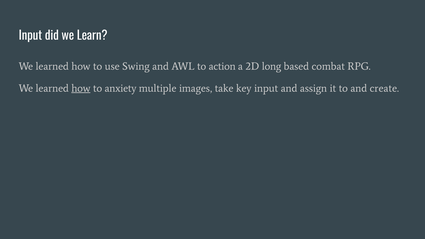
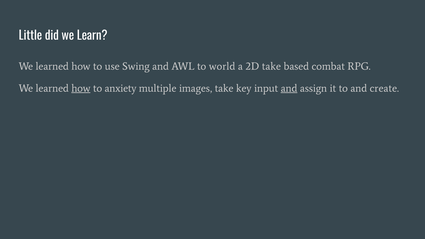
Input: Input -> Little (30, 36)
action: action -> world (222, 66)
2D long: long -> take (271, 66)
and underline: none -> present (289, 88)
